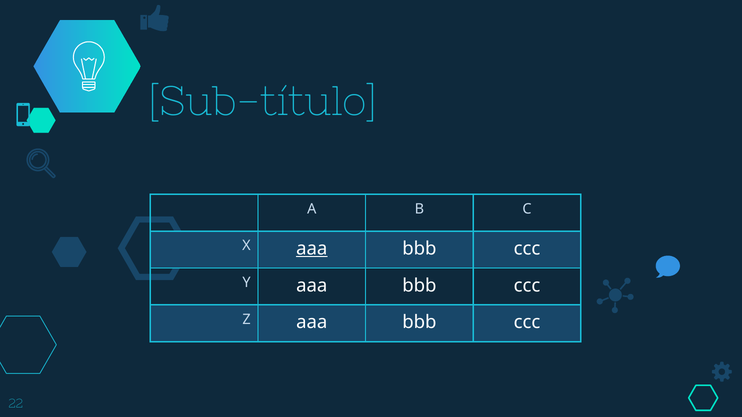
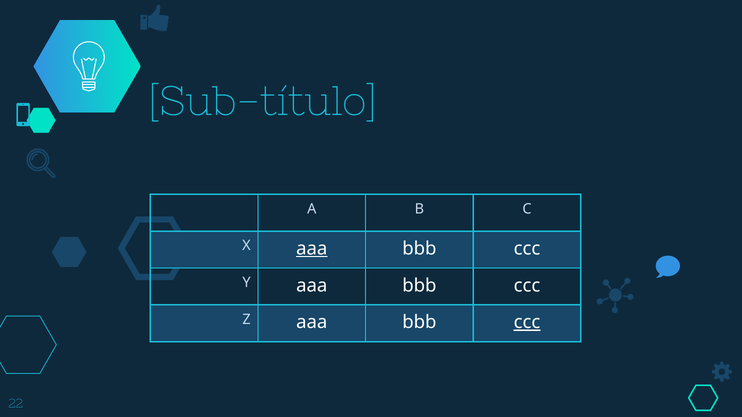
ccc underline: none -> present (527, 323)
